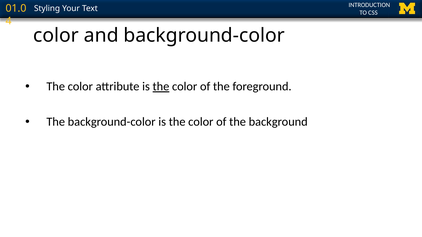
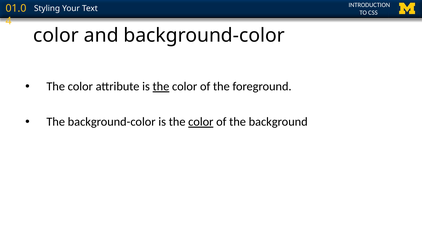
color underline: none -> present (201, 122)
